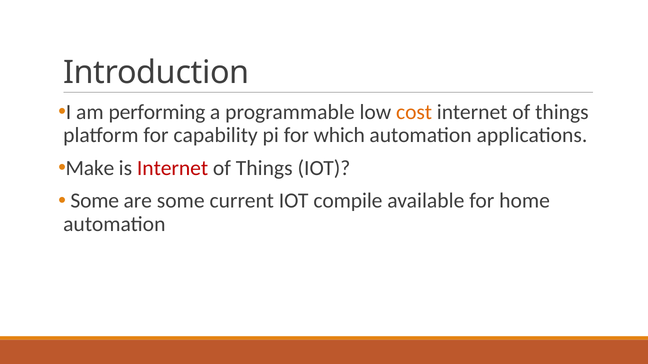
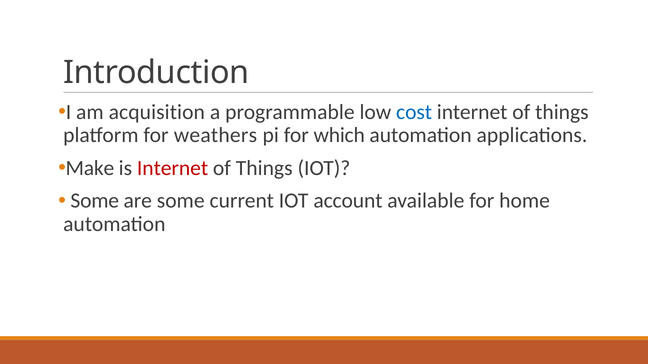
performing: performing -> acquisition (157, 112)
cost colour: orange -> blue (414, 112)
capability: capability -> weathers (215, 135)
compile: compile -> account (348, 201)
